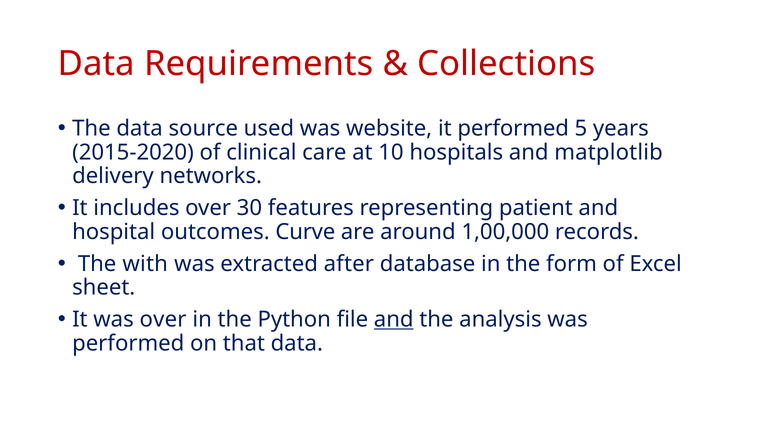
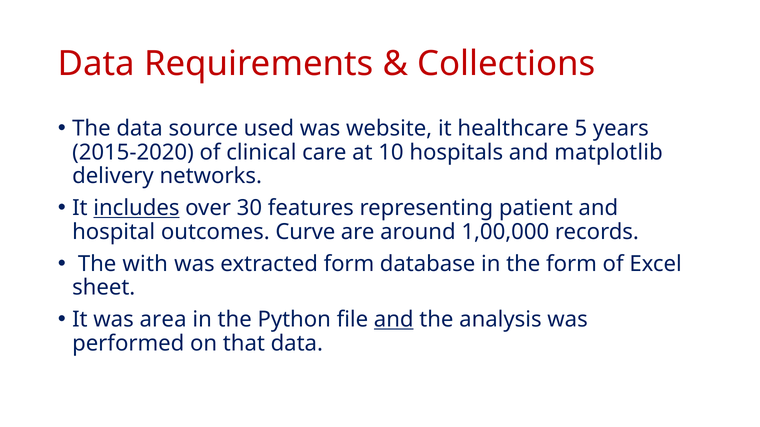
it performed: performed -> healthcare (513, 128)
includes underline: none -> present (136, 208)
extracted after: after -> form (349, 264)
was over: over -> area (163, 320)
